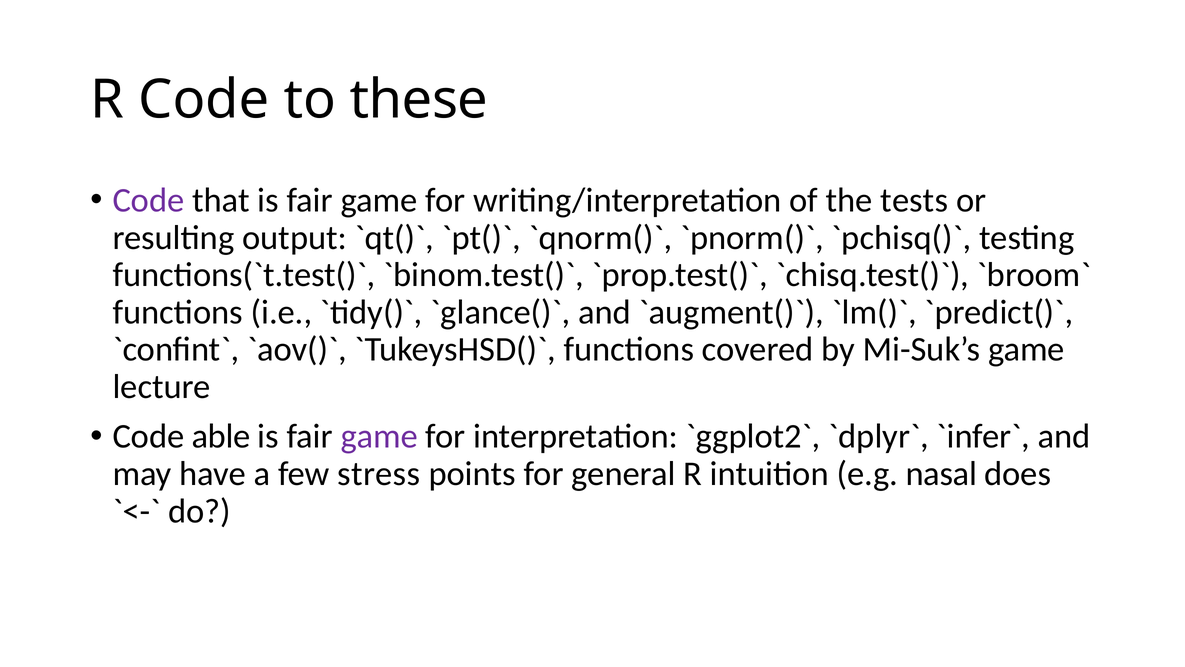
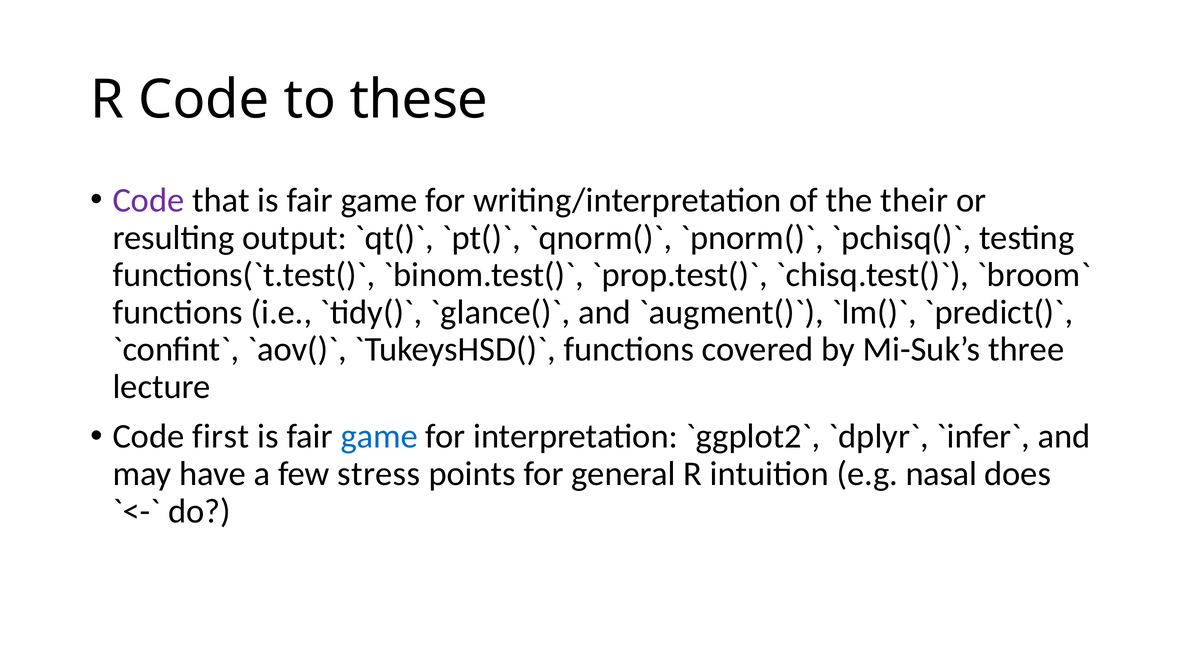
tests: tests -> their (914, 200)
Mi-Suk’s game: game -> three (1026, 349)
able: able -> first (221, 436)
game colour: purple -> blue (379, 436)
